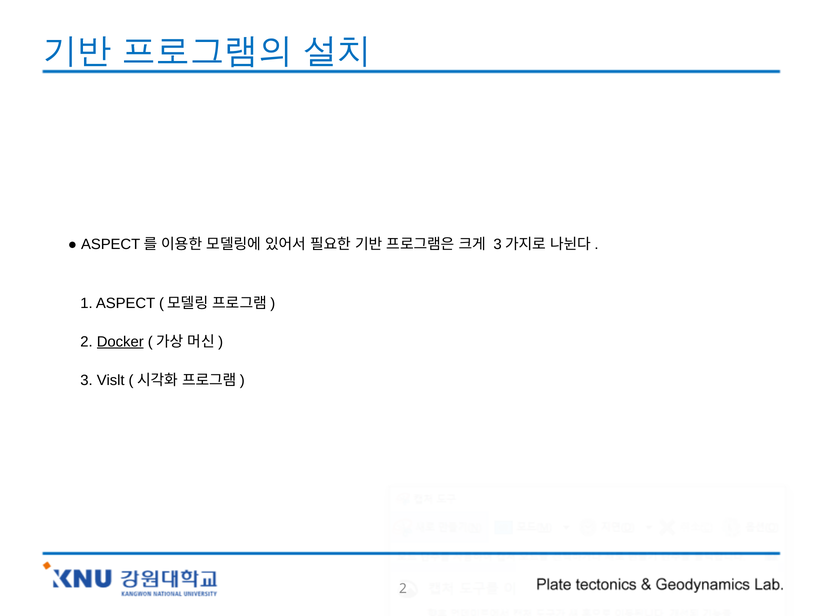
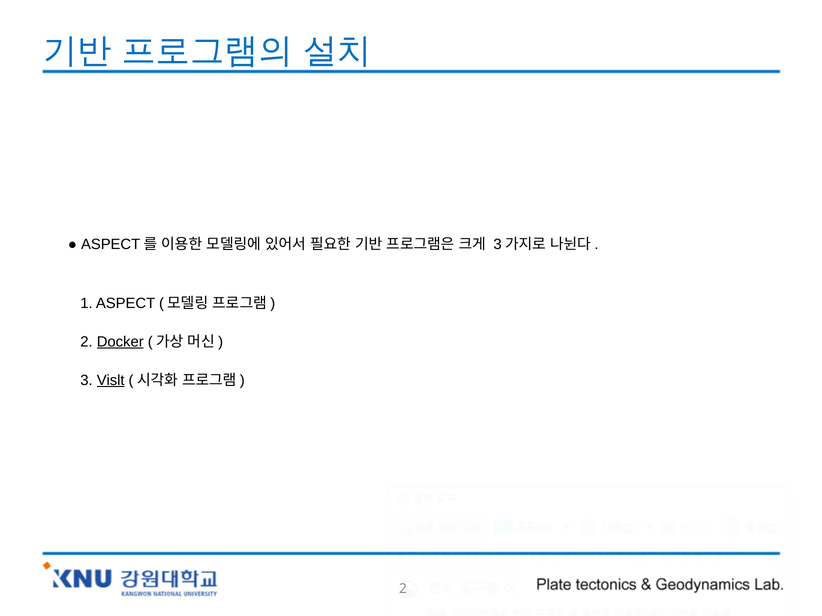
Vislt underline: none -> present (111, 380)
